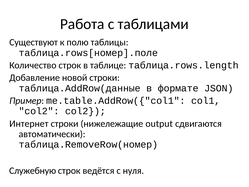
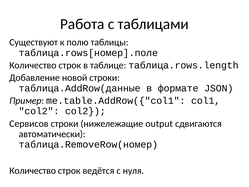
Интернет: Интернет -> Сервисов (29, 123)
Служебную: Служебную -> Количество (33, 170)
